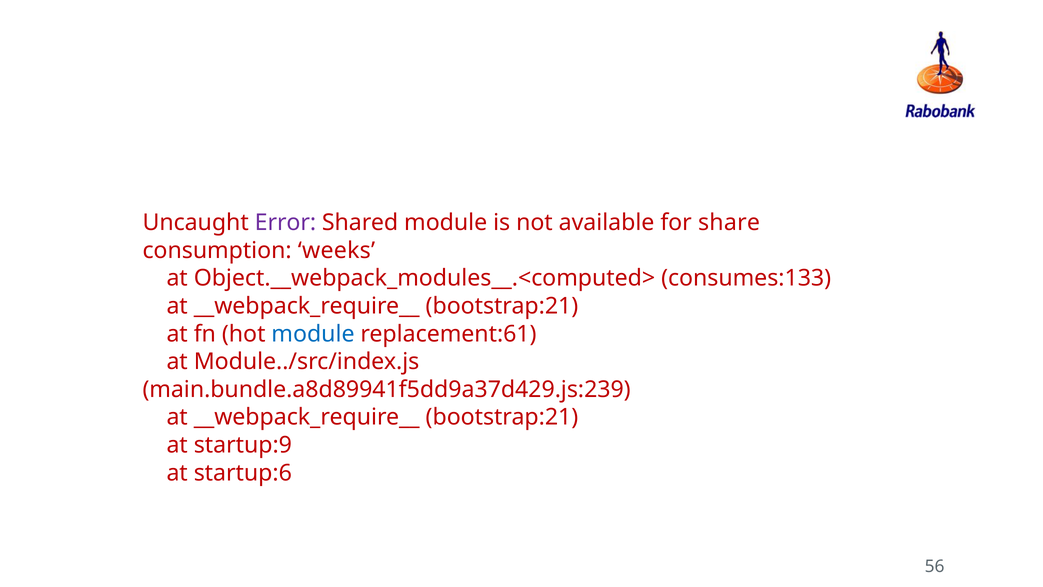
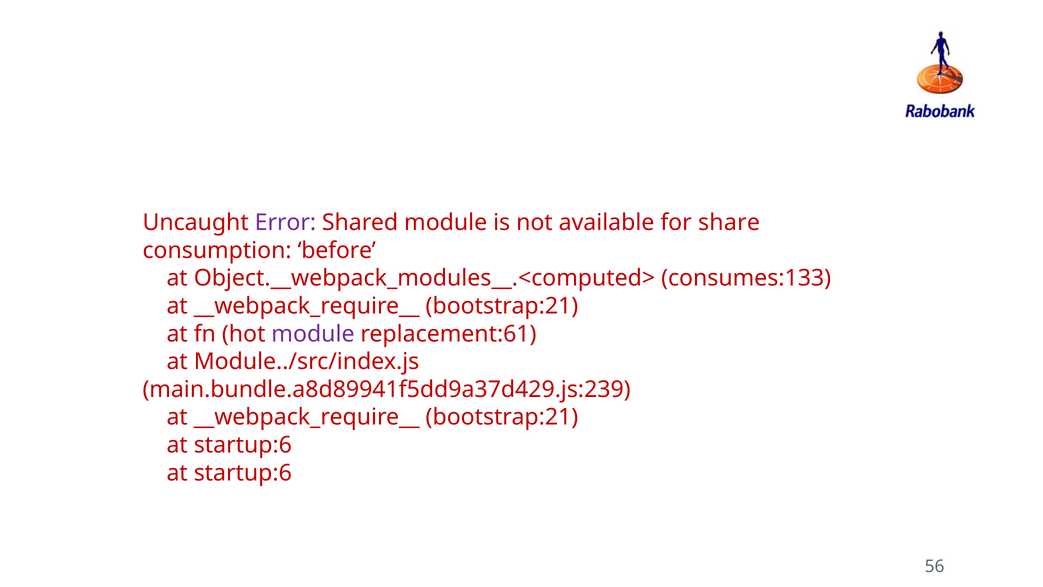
weeks: weeks -> before (337, 250)
module colour: blue -> purple (313, 334)
startup:9: startup:9 -> startup:6 (243, 445)
